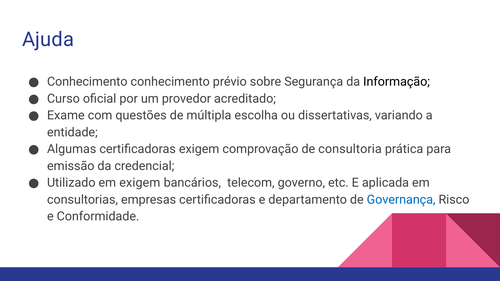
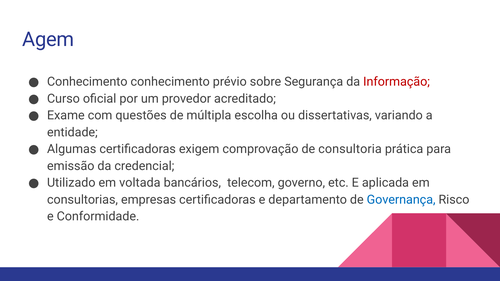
Ajuda: Ajuda -> Agem (48, 40)
Informação colour: black -> red (397, 82)
em exigem: exigem -> voltada (140, 183)
